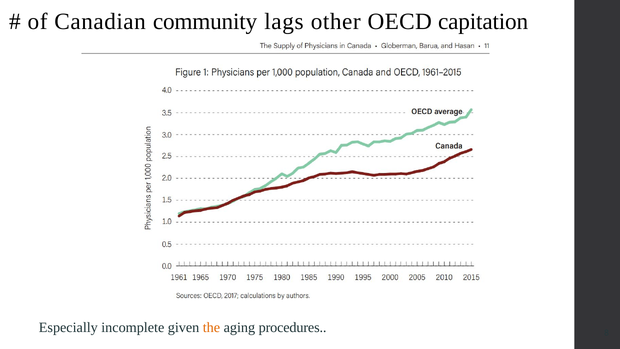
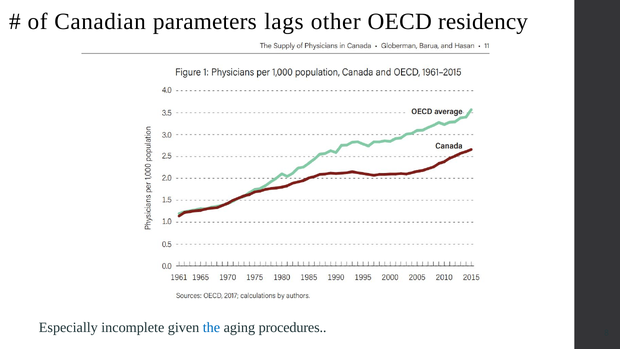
community: community -> parameters (205, 22)
capitation: capitation -> residency (483, 22)
the colour: orange -> blue (211, 327)
